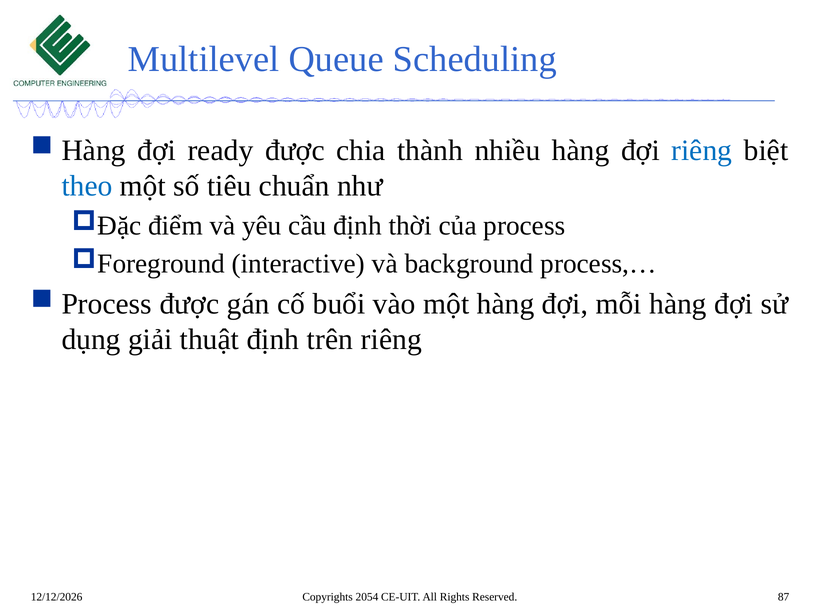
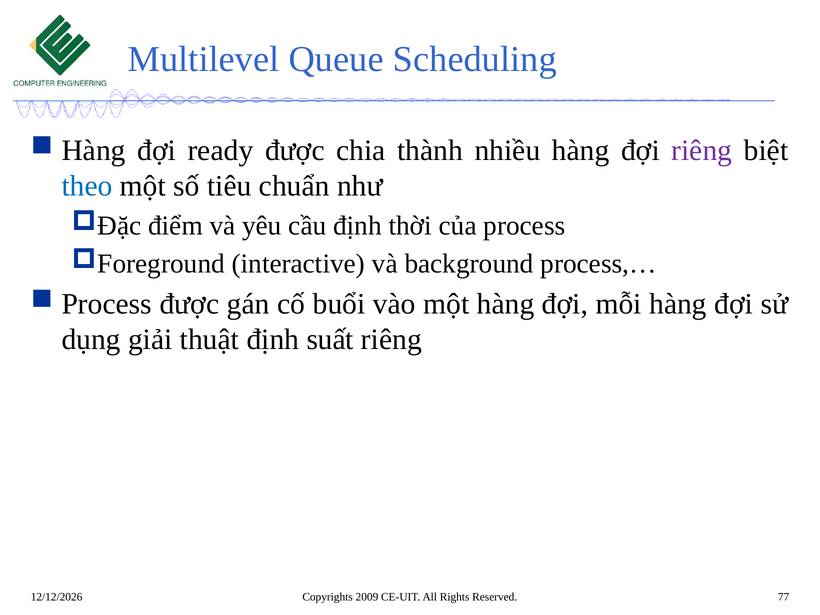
riêng colour: blue -> purple (702, 151)
trên: trên -> suất (330, 340)
2054: 2054 -> 2009 (367, 597)
87: 87 -> 77 (784, 597)
